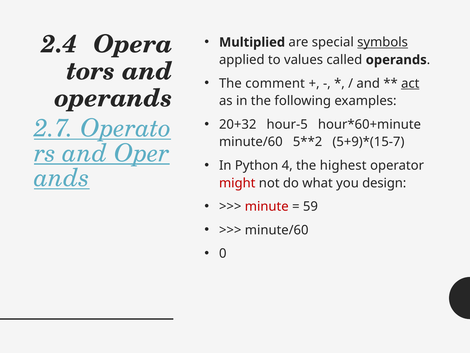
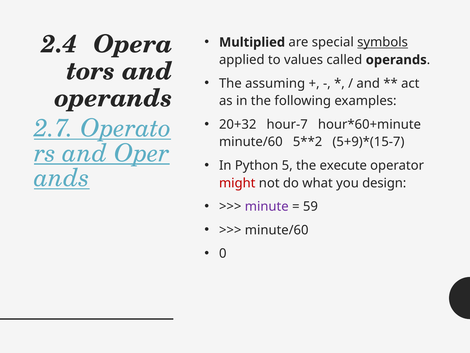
comment: comment -> assuming (275, 83)
act underline: present -> none (410, 83)
hour-5: hour-5 -> hour-7 (287, 124)
4: 4 -> 5 (287, 165)
highest: highest -> execute (343, 165)
minute colour: red -> purple (267, 206)
